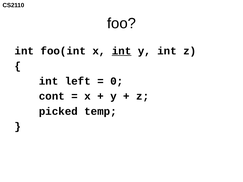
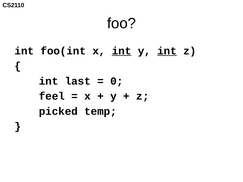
int underline: none -> present (167, 51)
left: left -> last (78, 81)
cont: cont -> feel (52, 96)
